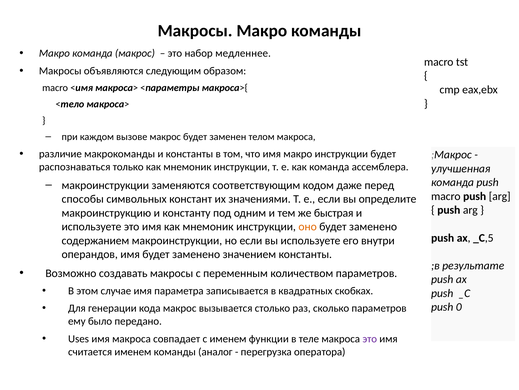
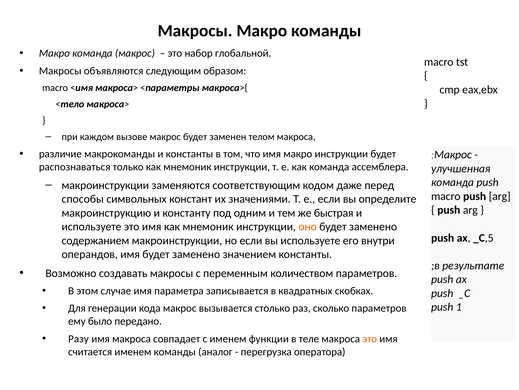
медленнее: медленнее -> глобальной (243, 53)
0: 0 -> 1 (459, 307)
Uses: Uses -> Разу (79, 338)
это colour: purple -> orange (370, 338)
